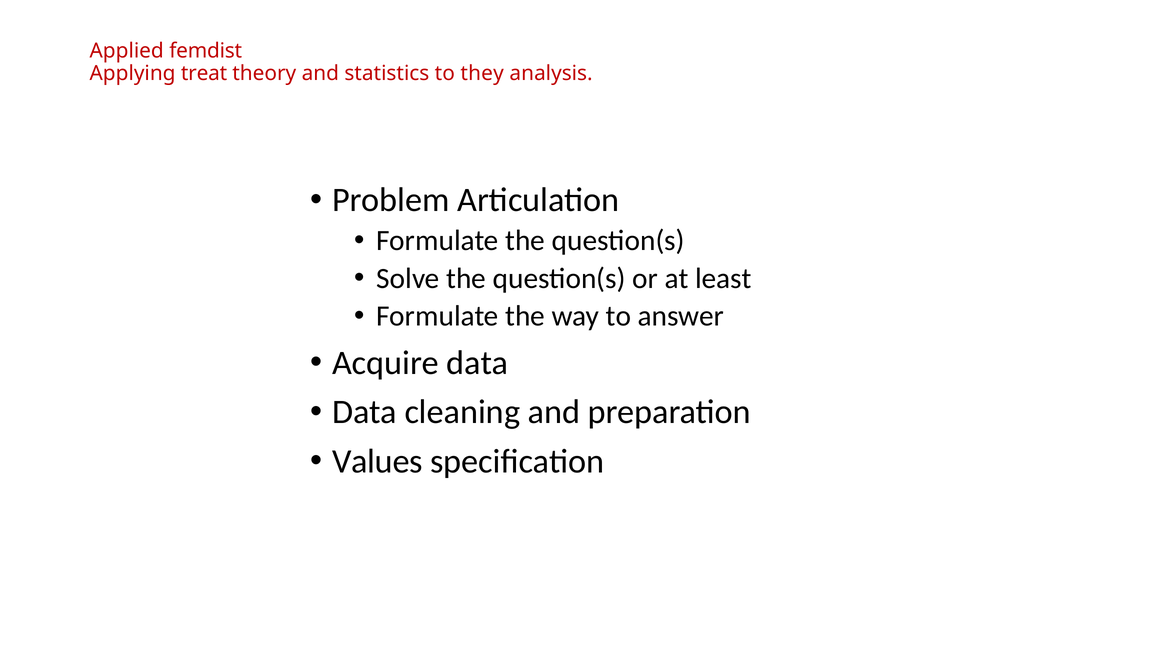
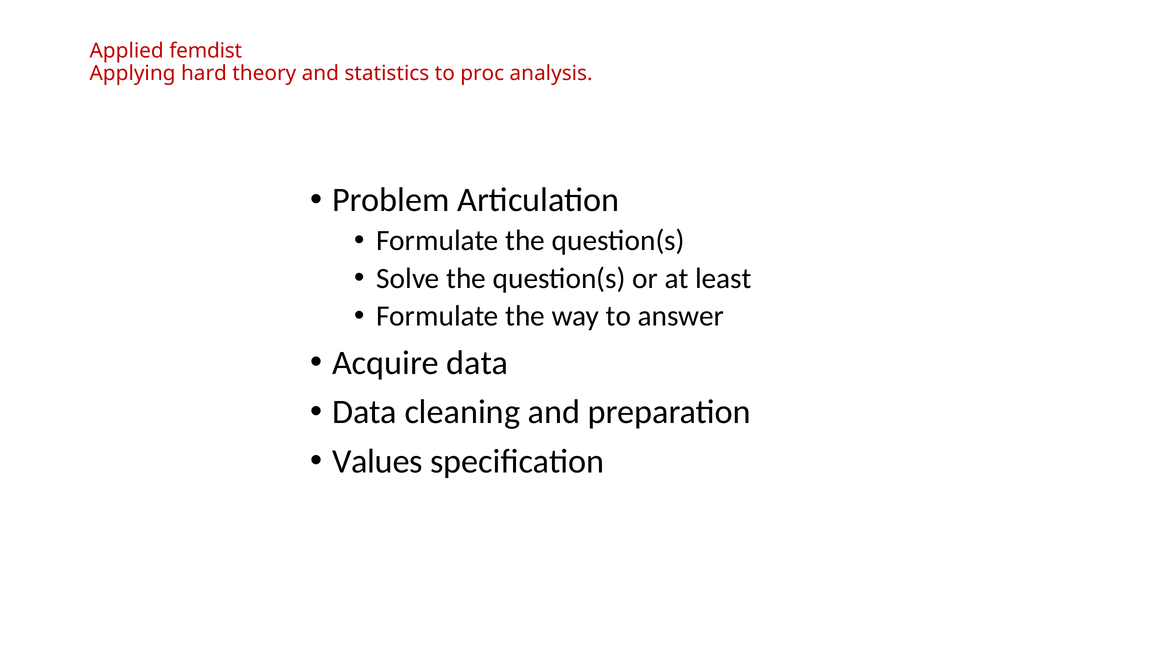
treat: treat -> hard (204, 73)
they: they -> proc (482, 73)
